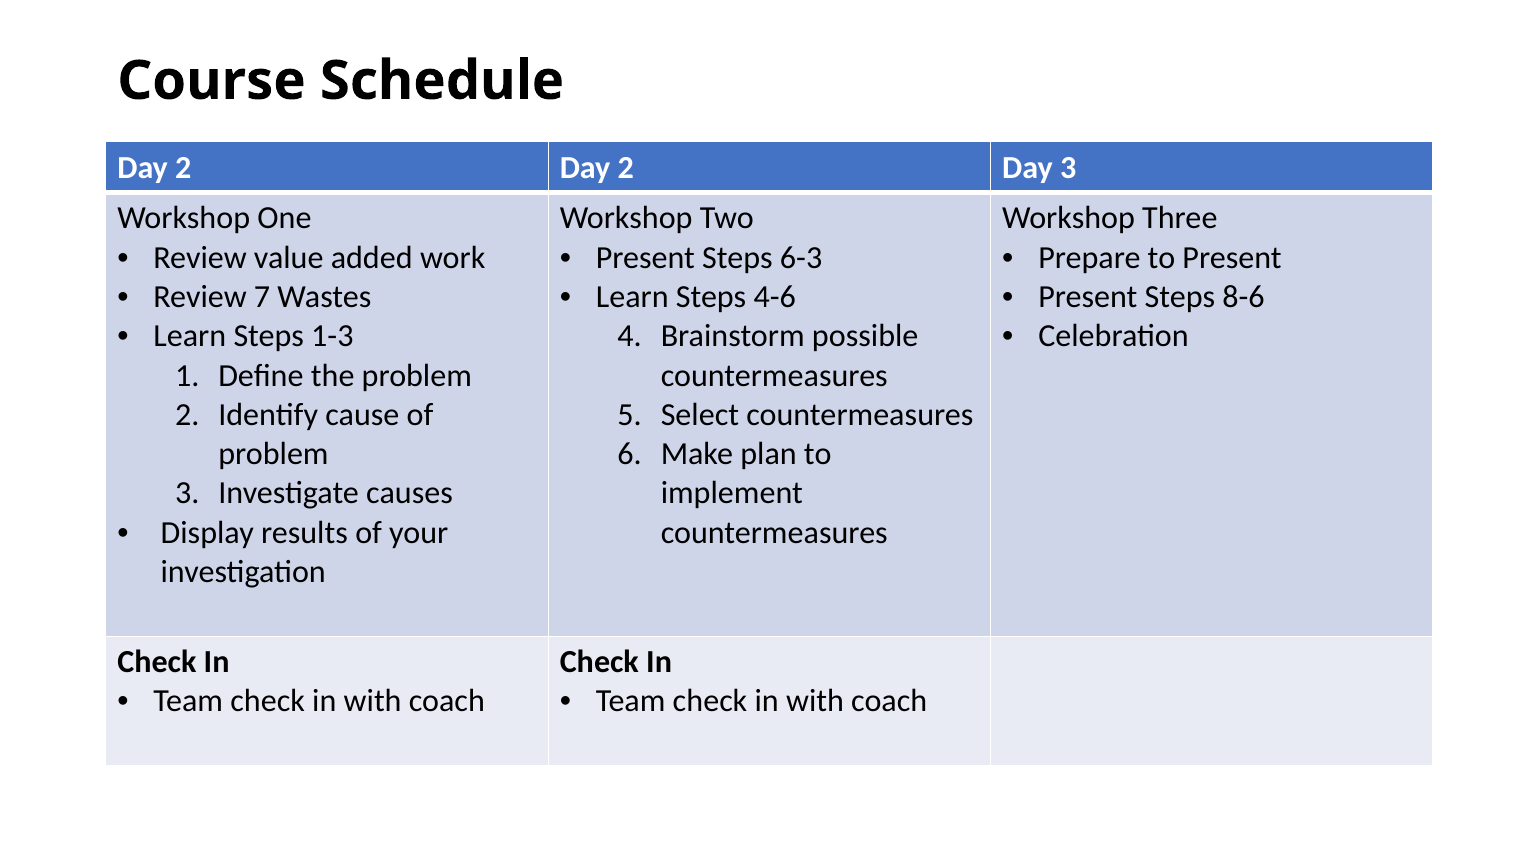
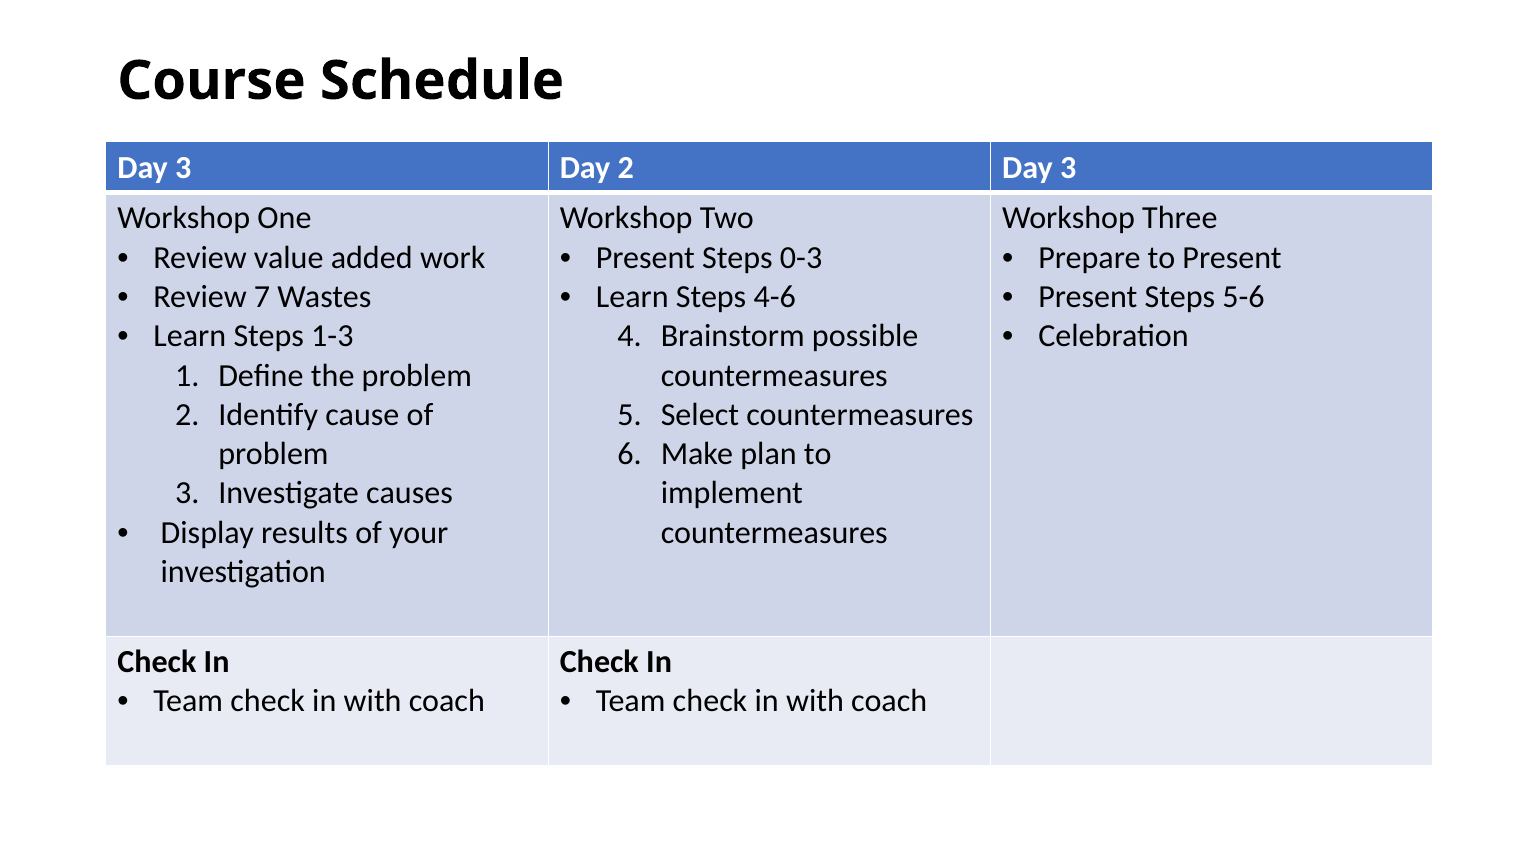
2: 2 -> 3 (183, 167)
6-3: 6-3 -> 0-3 (801, 258)
8-6: 8-6 -> 5-6 (1244, 297)
